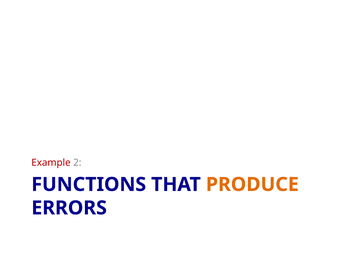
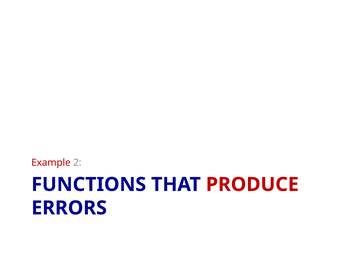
PRODUCE colour: orange -> red (252, 185)
